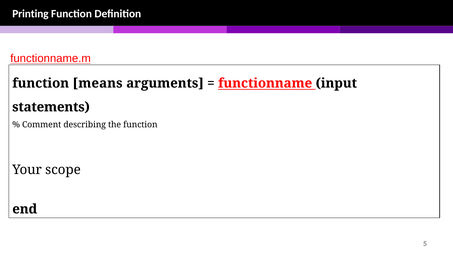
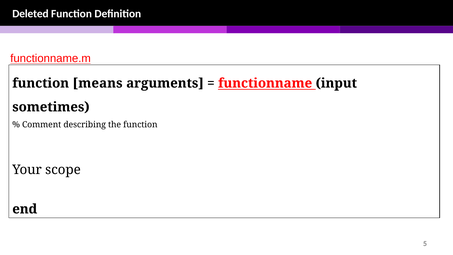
Printing: Printing -> Deleted (30, 14)
statements: statements -> sometimes (51, 107)
